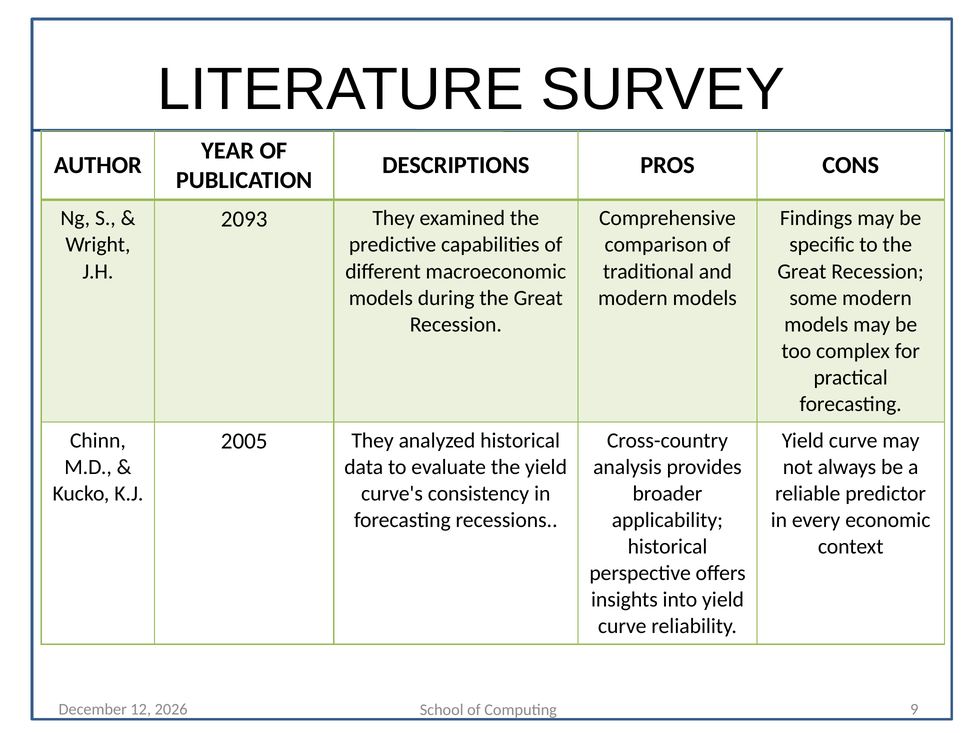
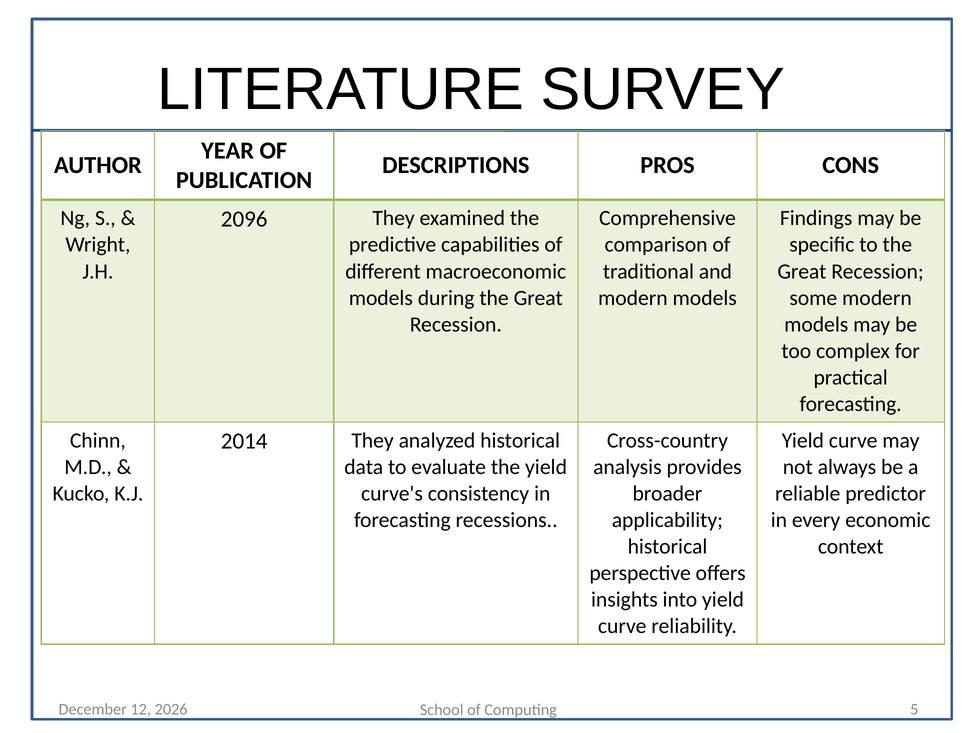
2093: 2093 -> 2096 (244, 219)
2005: 2005 -> 2014 (244, 441)
9: 9 -> 5 (914, 709)
